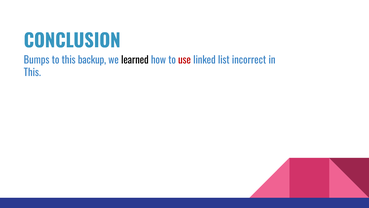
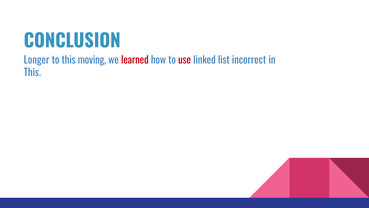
Bumps: Bumps -> Longer (37, 60)
backup: backup -> moving (92, 60)
learned colour: black -> red (135, 60)
